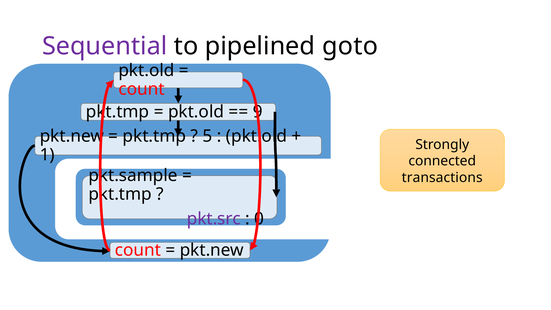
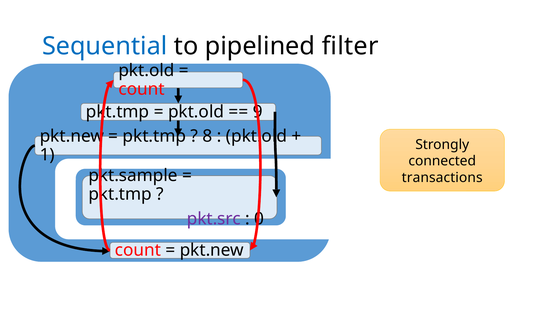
Sequential colour: purple -> blue (105, 46)
goto: goto -> filter (350, 46)
5: 5 -> 8 (207, 136)
